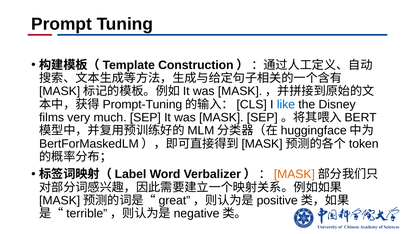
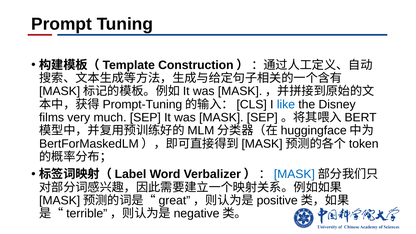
MASK colour: orange -> blue (294, 174)
